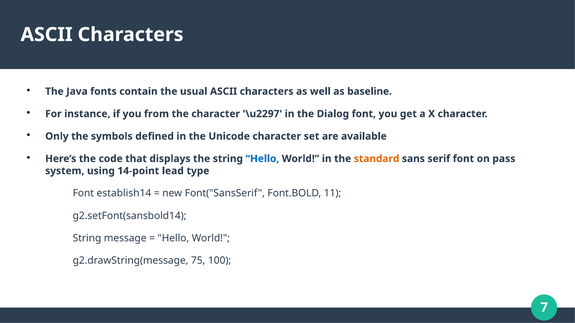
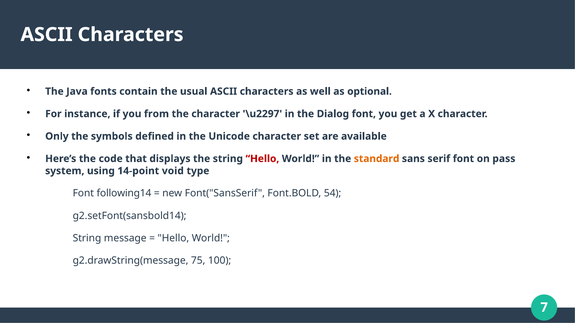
baseline: baseline -> optional (370, 92)
Hello colour: blue -> red (262, 159)
lead: lead -> void (173, 171)
establish14: establish14 -> following14 (124, 194)
11: 11 -> 54 (333, 194)
